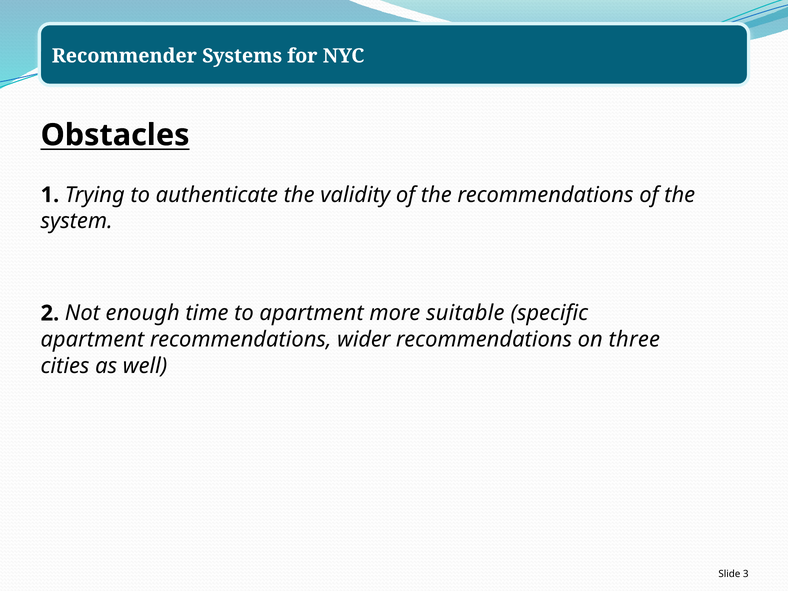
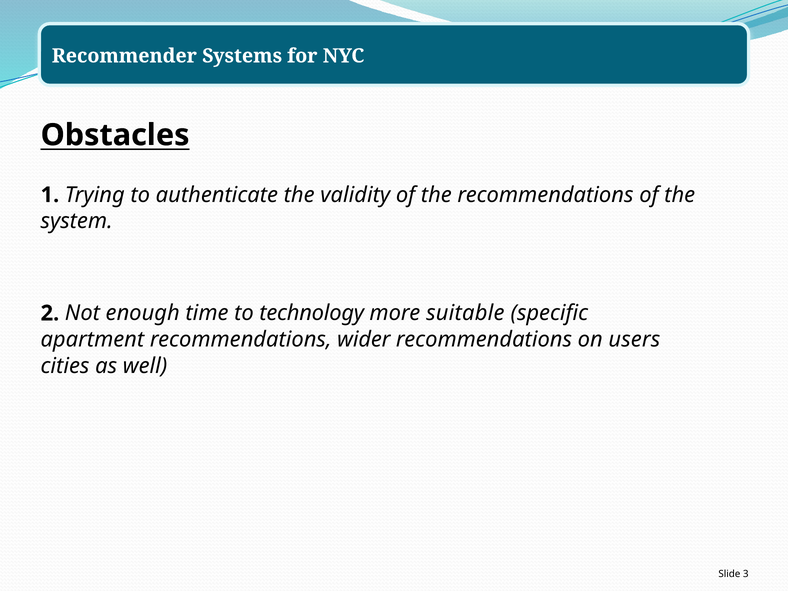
to apartment: apartment -> technology (312, 313)
three: three -> users (634, 340)
